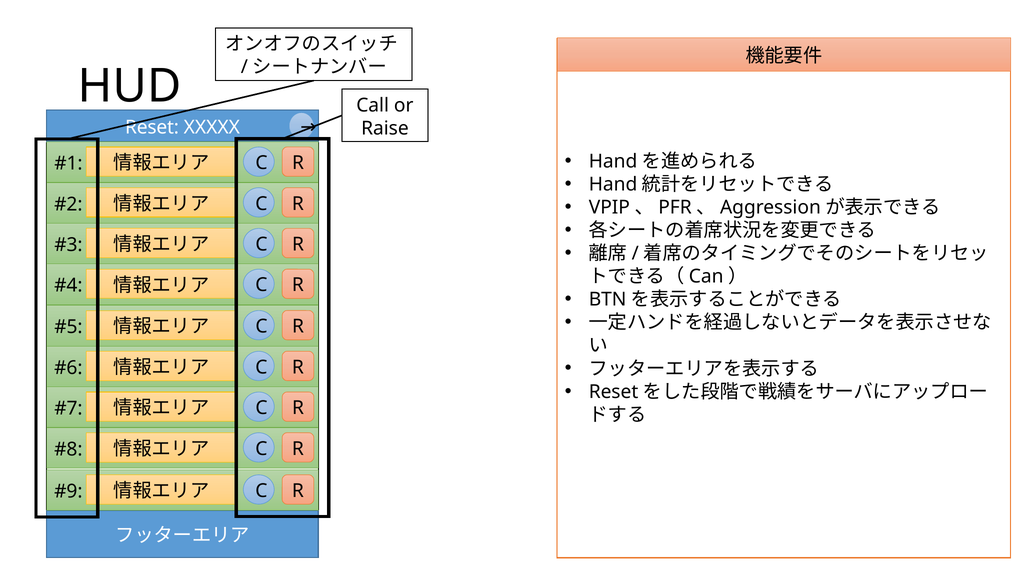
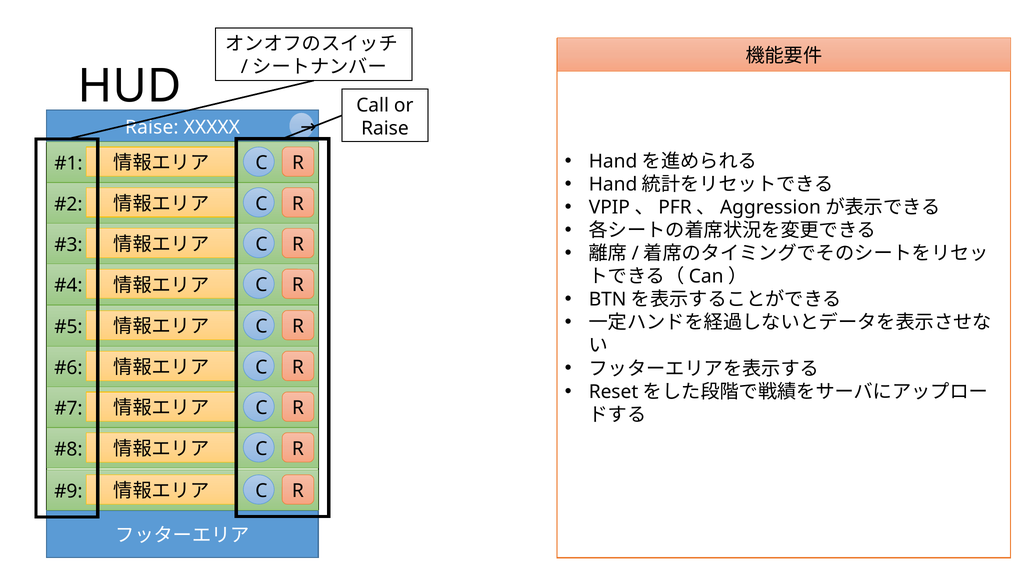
Reset: Reset -> Raise (152, 127)
